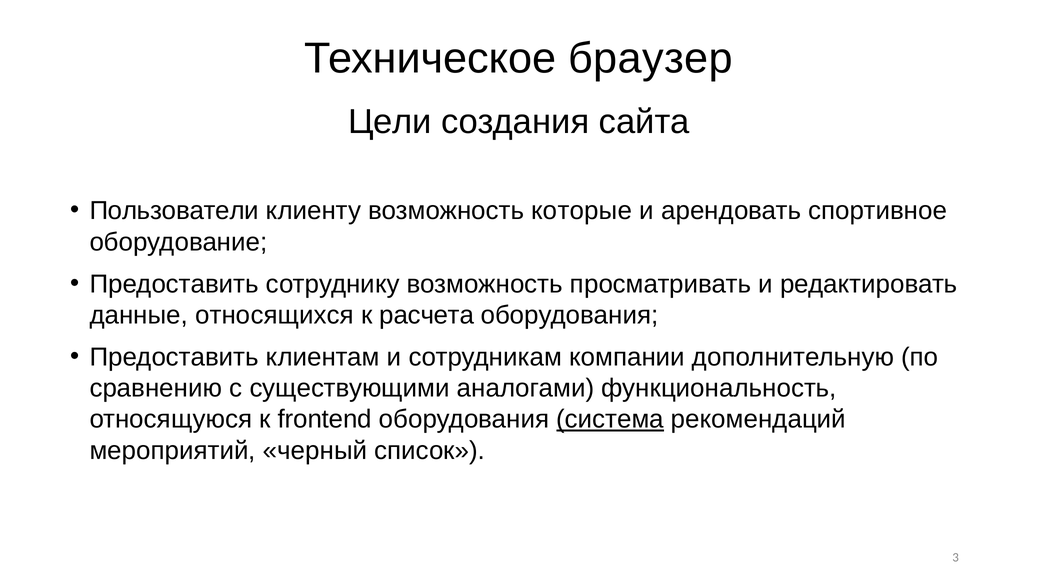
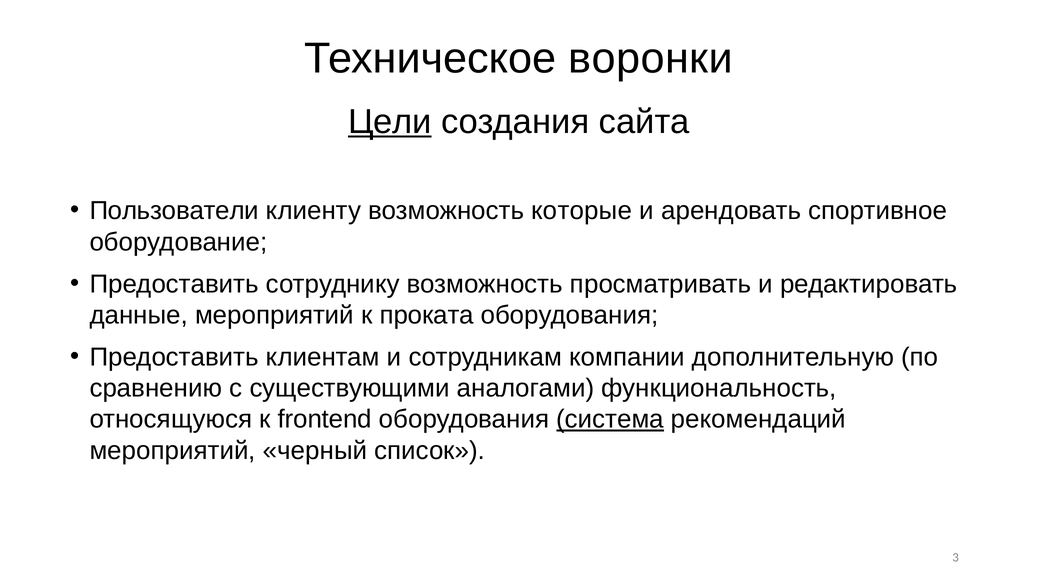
браузер: браузер -> воронки (651, 58)
Цели underline: none -> present (390, 122)
данные относящихся: относящихся -> мероприятий (275, 315)
расчета: расчета -> проката (427, 315)
